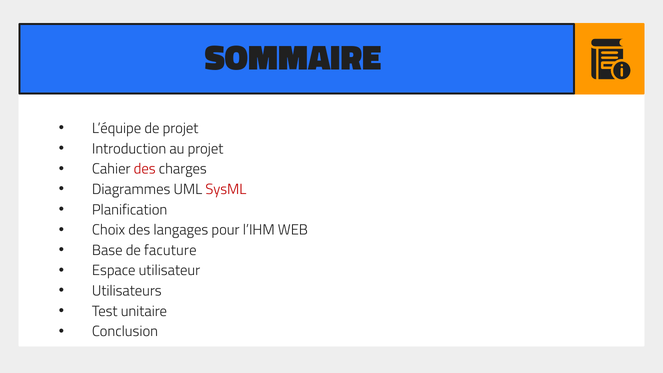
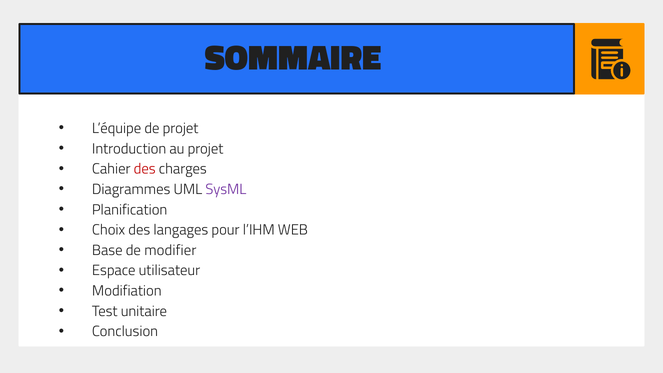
SysML colour: red -> purple (226, 189)
facuture: facuture -> modifier (170, 250)
Utilisateurs: Utilisateurs -> Modifiation (127, 291)
